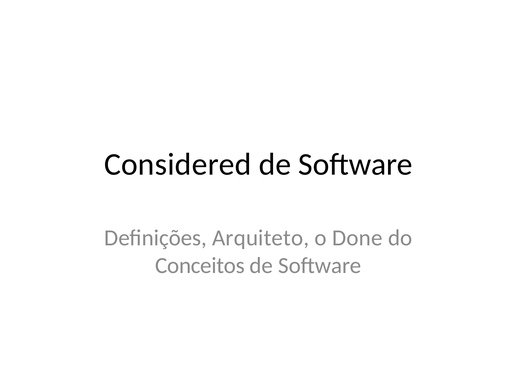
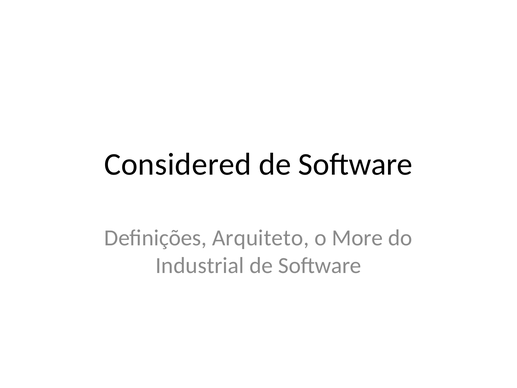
Done: Done -> More (357, 238)
Conceitos: Conceitos -> Industrial (200, 265)
